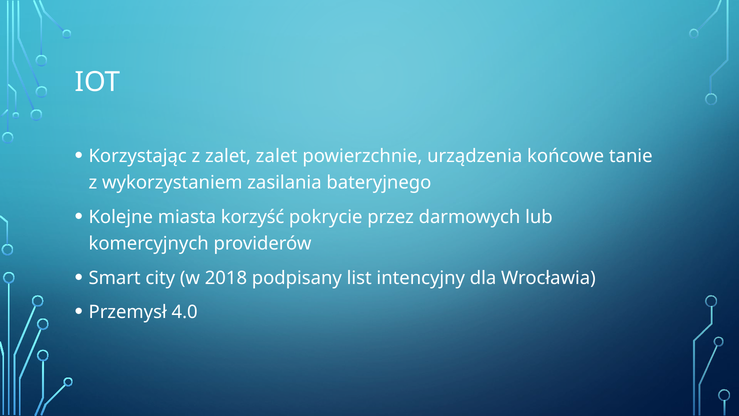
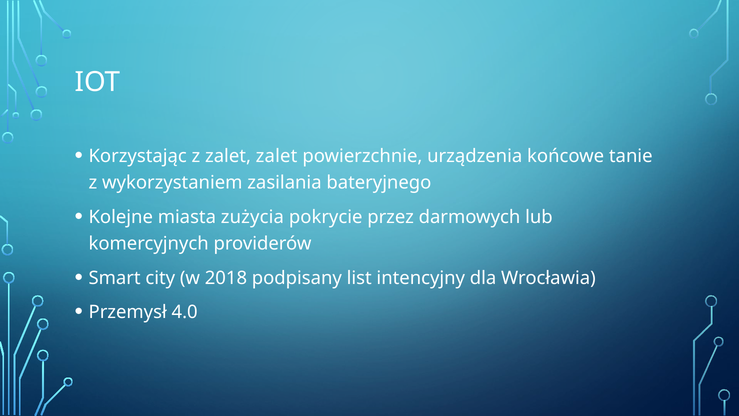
korzyść: korzyść -> zużycia (252, 217)
